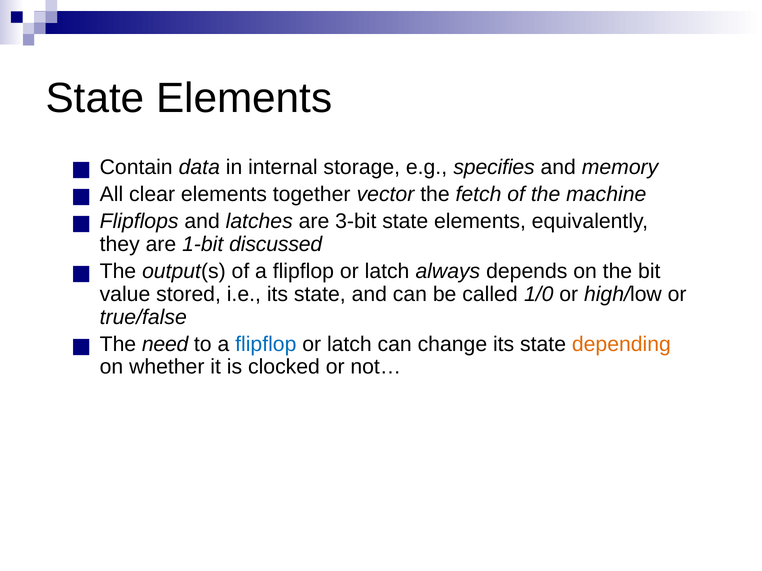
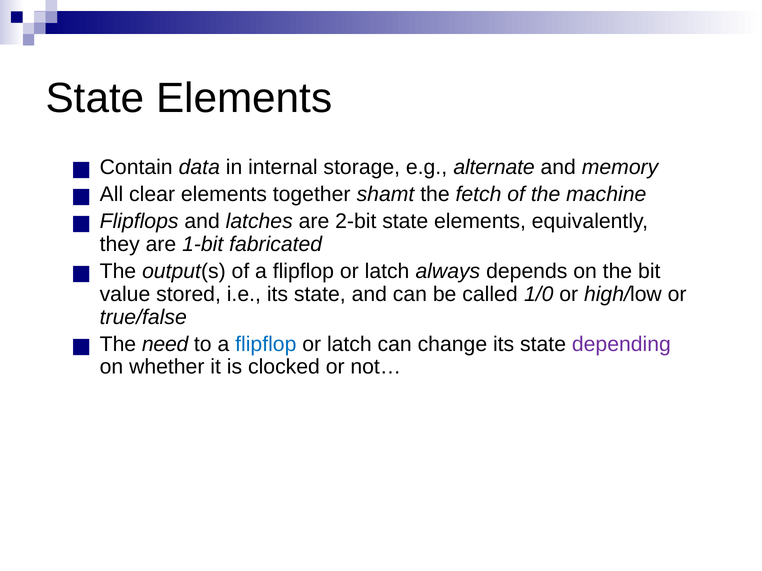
specifies: specifies -> alternate (494, 168)
vector: vector -> shamt (385, 195)
3-bit: 3-bit -> 2-bit (356, 222)
discussed: discussed -> fabricated (276, 245)
depending colour: orange -> purple (621, 344)
